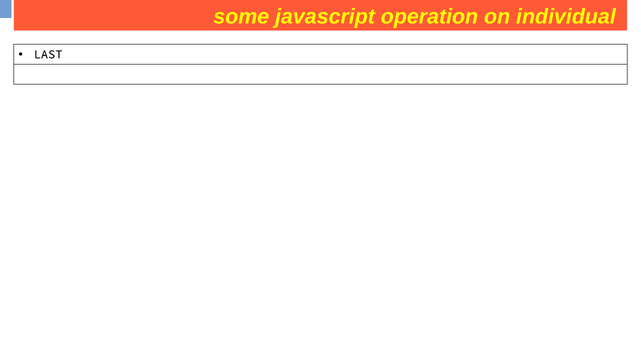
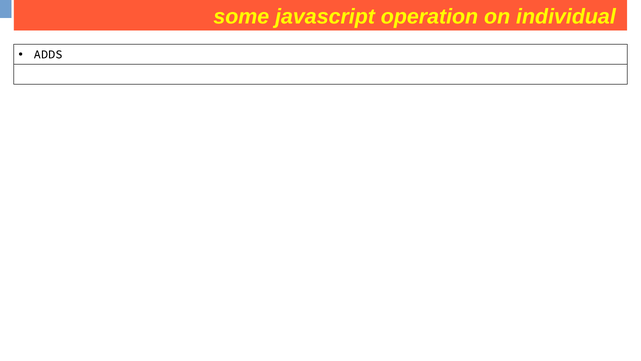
LAST: LAST -> ADDS (48, 54)
